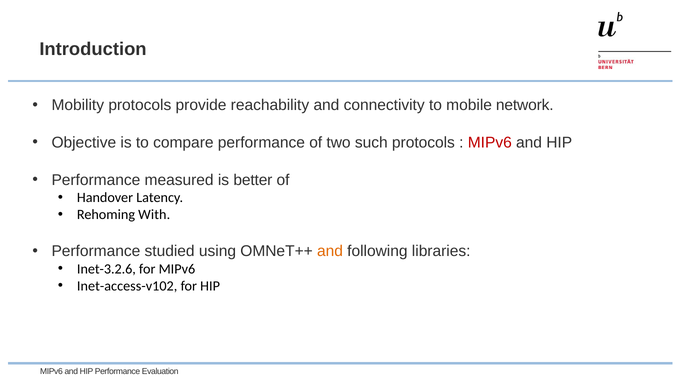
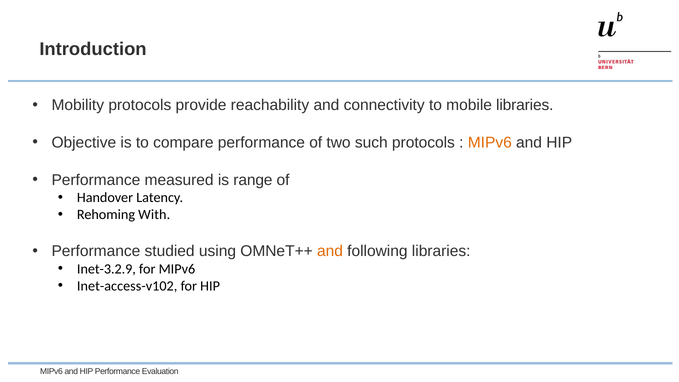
mobile network: network -> libraries (525, 105)
MIPv6 colour: red -> orange (490, 143)
better: better -> range (253, 180)
Inet-3.2.6: Inet-3.2.6 -> Inet-3.2.9 (106, 269)
